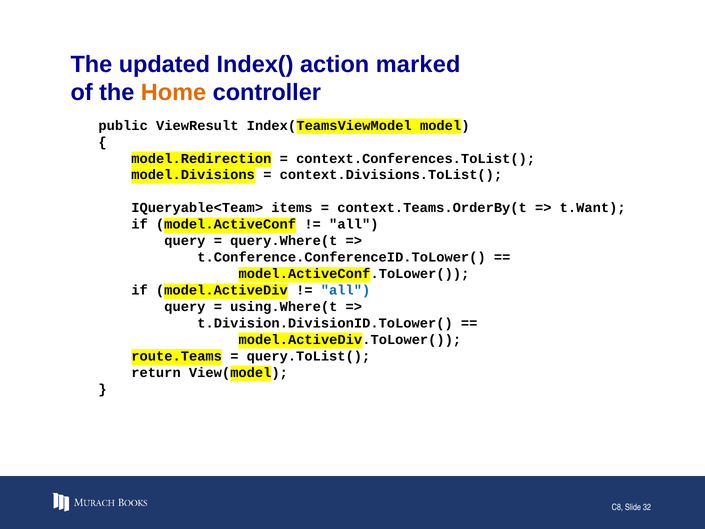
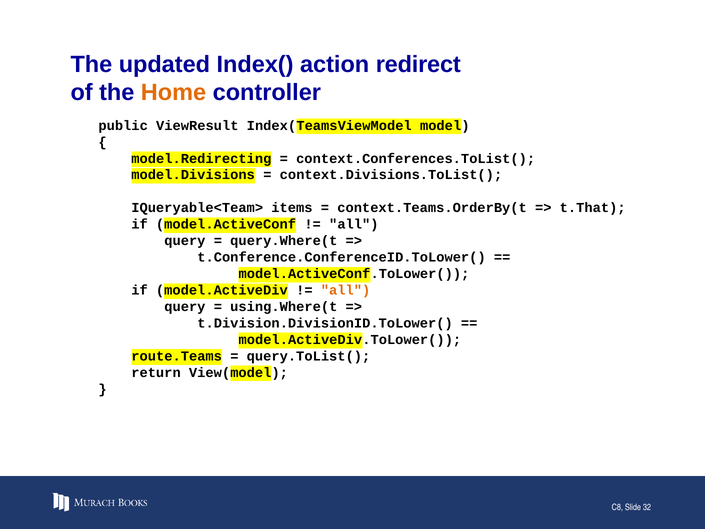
marked: marked -> redirect (418, 64)
model.Redirection: model.Redirection -> model.Redirecting (201, 158)
t.Want: t.Want -> t.That (593, 208)
all colour: blue -> orange (346, 290)
